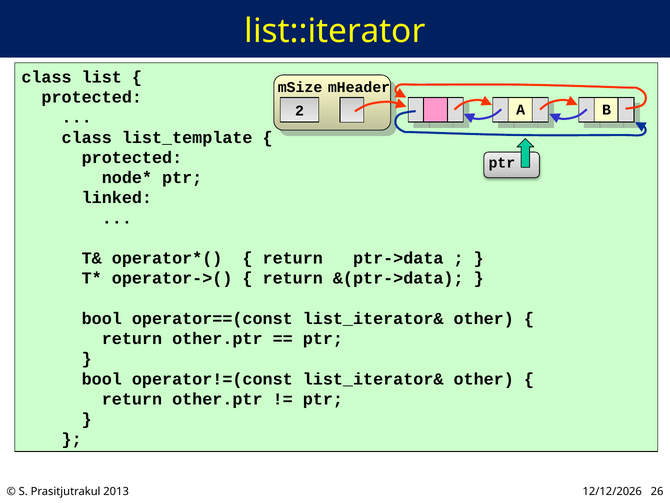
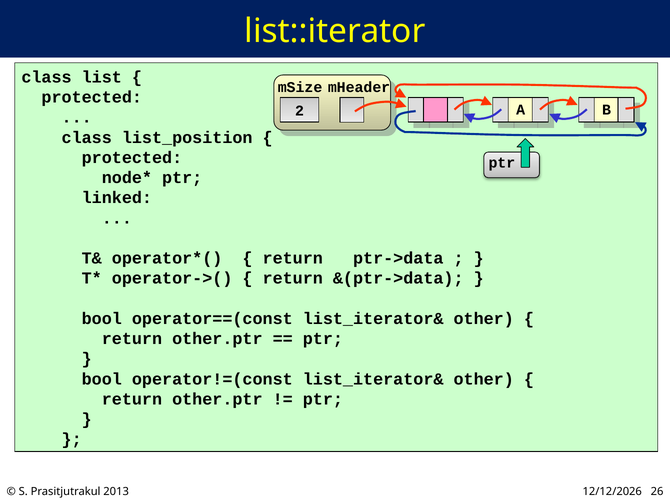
list_template: list_template -> list_position (187, 137)
